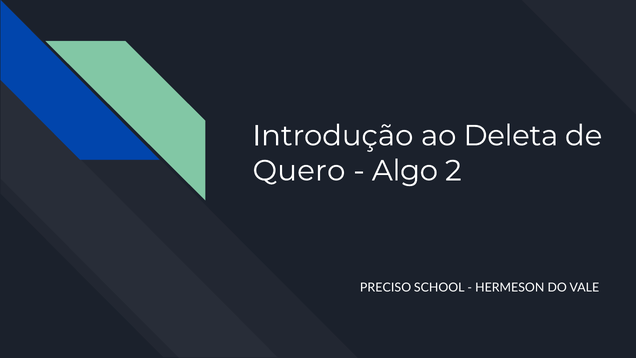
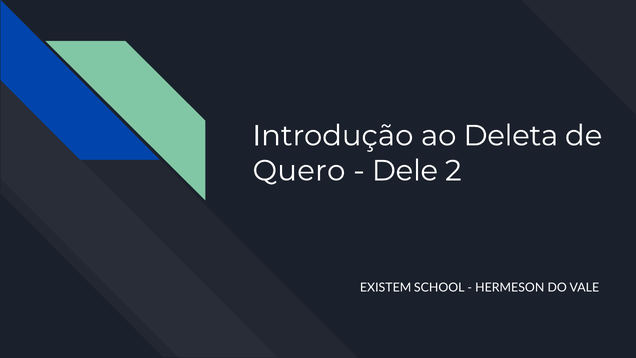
Algo: Algo -> Dele (405, 171)
PRECISO: PRECISO -> EXISTEM (386, 288)
